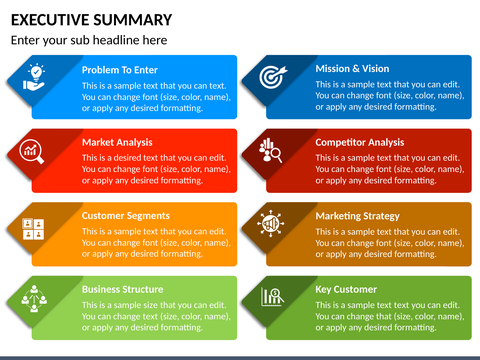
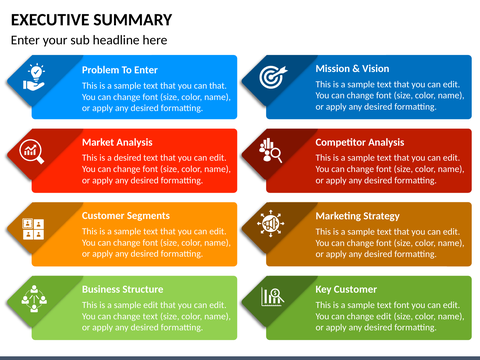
can text: text -> that (218, 86)
sample size: size -> edit (151, 305)
text text: text -> font (402, 305)
change that: that -> edit (384, 316)
